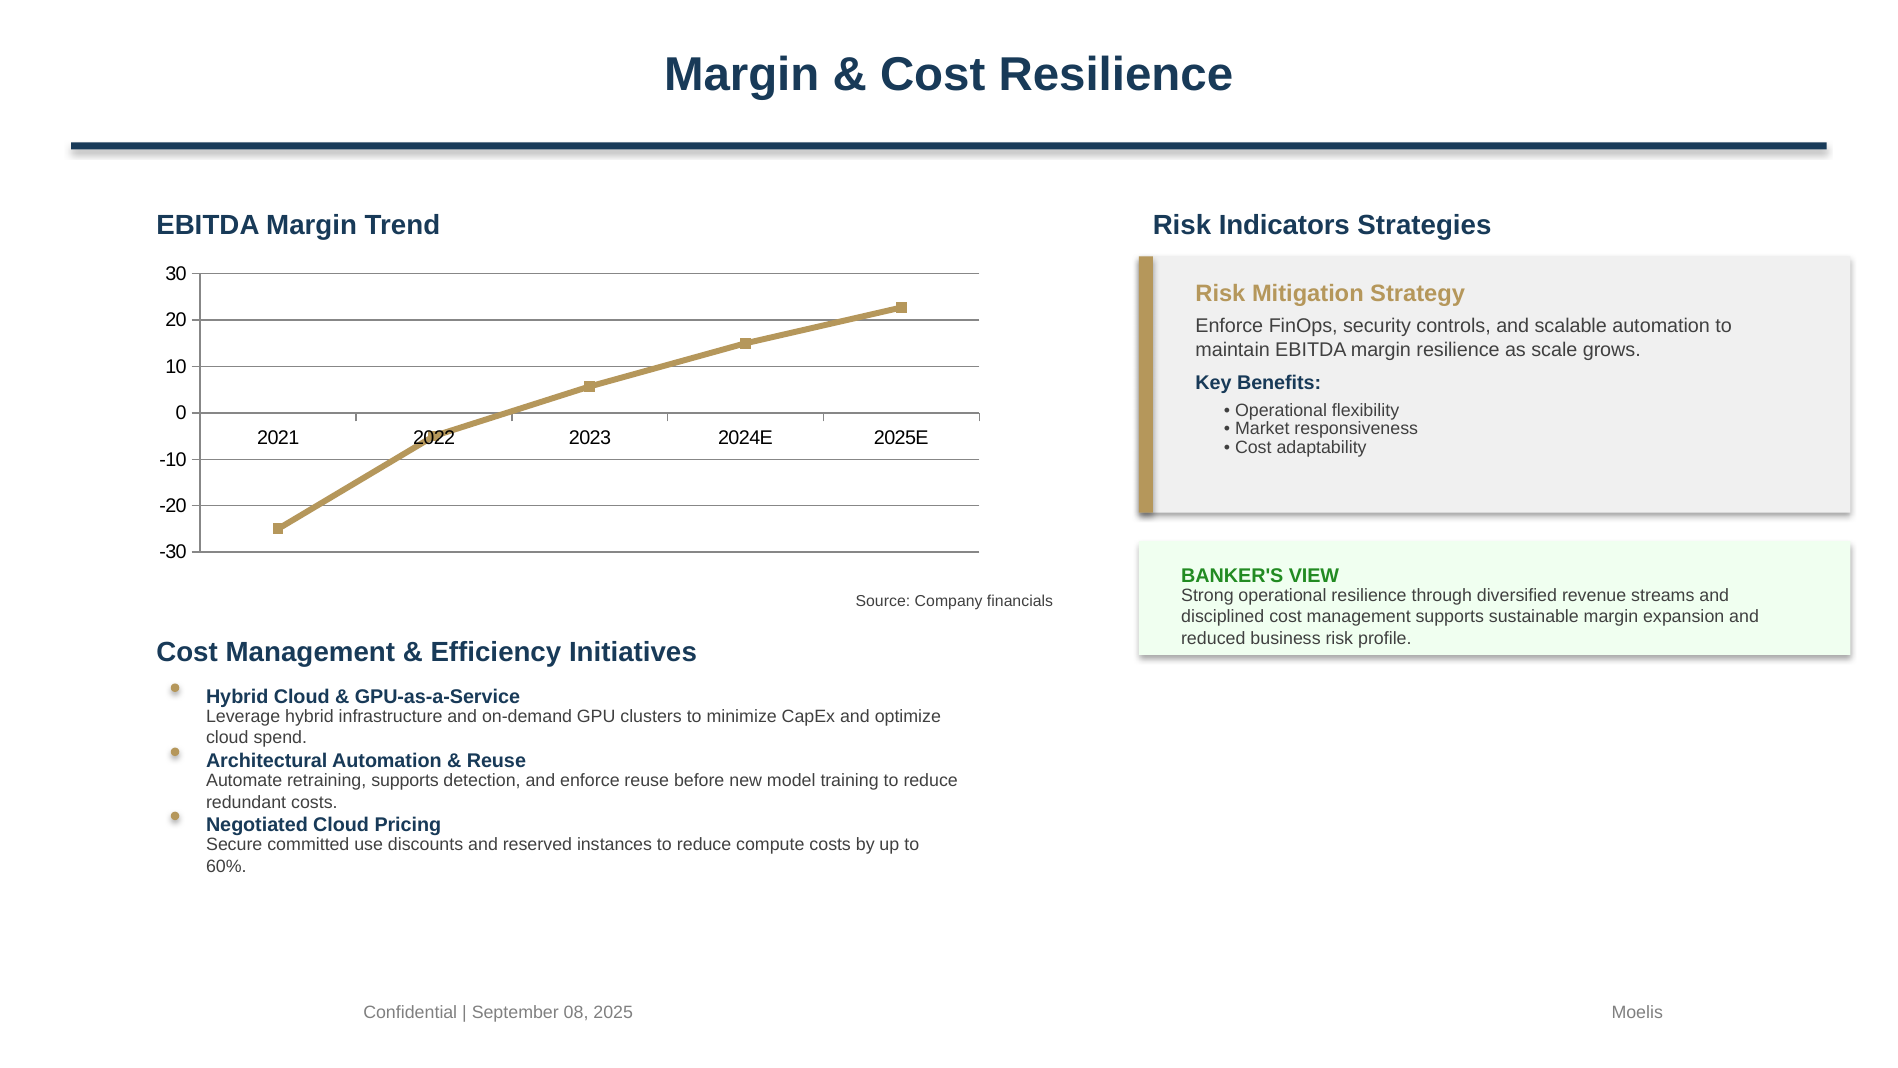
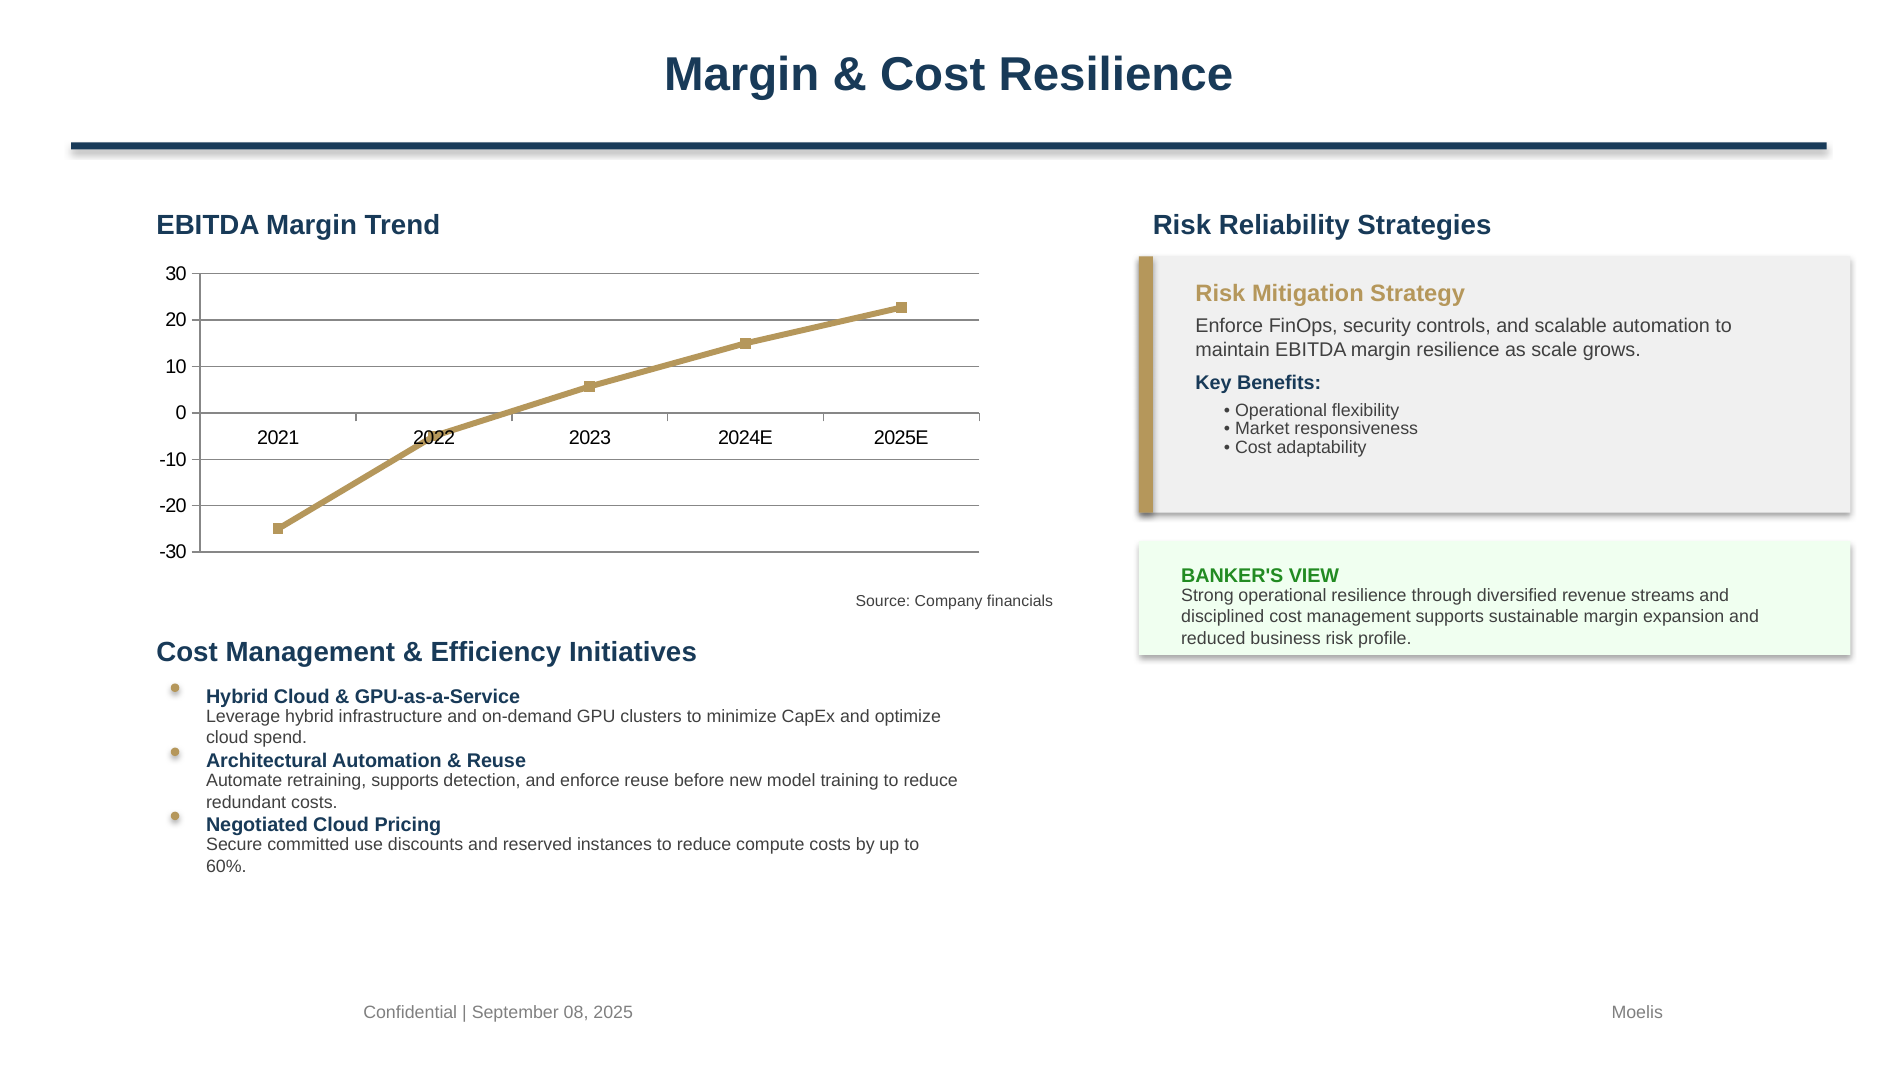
Indicators: Indicators -> Reliability (1284, 225)
